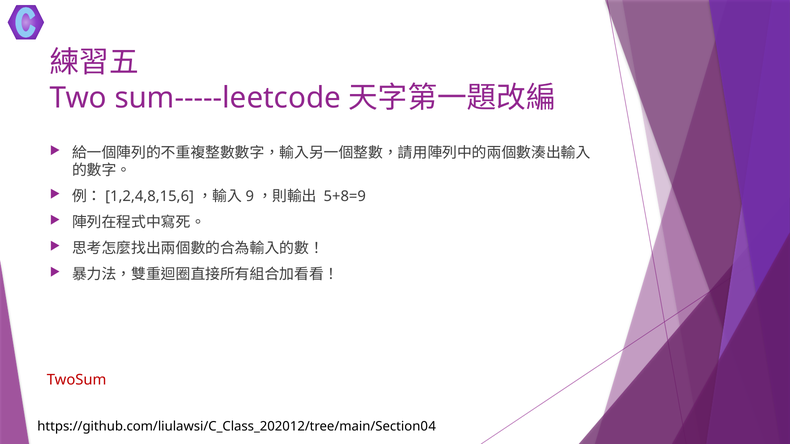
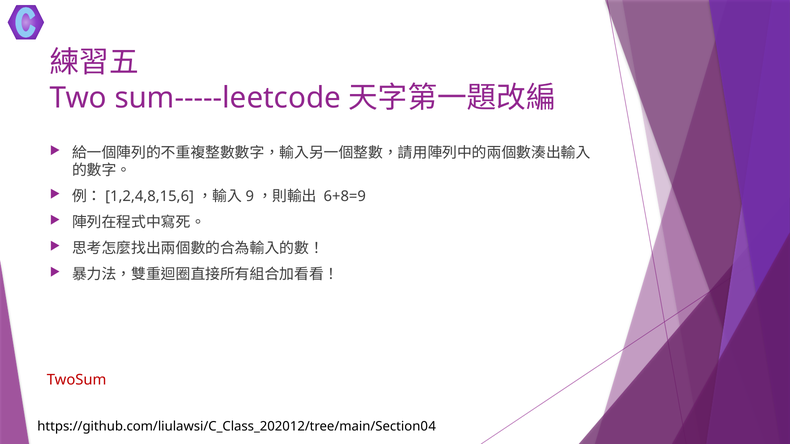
5+8=9: 5+8=9 -> 6+8=9 (345, 197)
